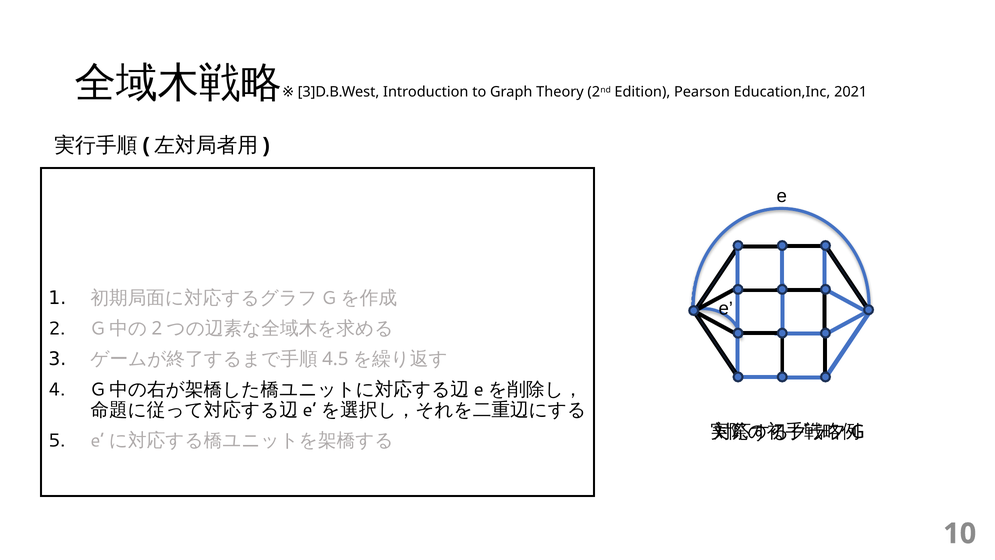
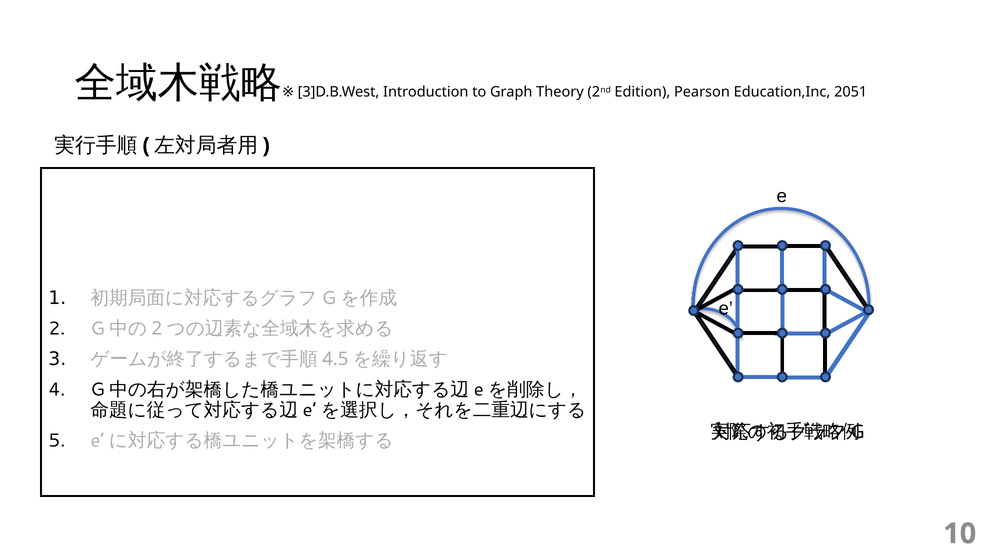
2021: 2021 -> 2051 (851, 92)
